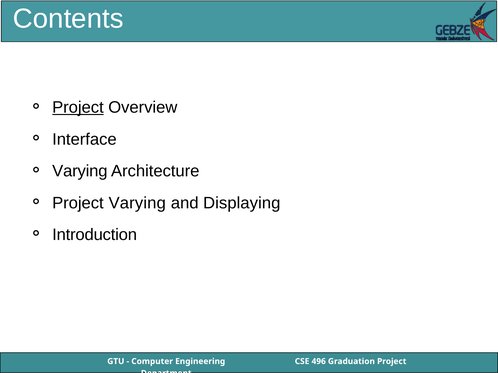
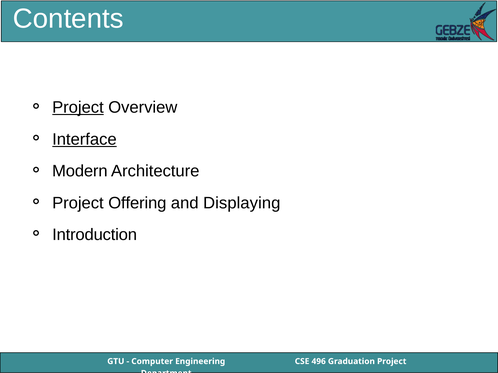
Interface underline: none -> present (84, 139)
Varying: Varying -> Modern (80, 171)
Project Varying: Varying -> Offering (137, 203)
